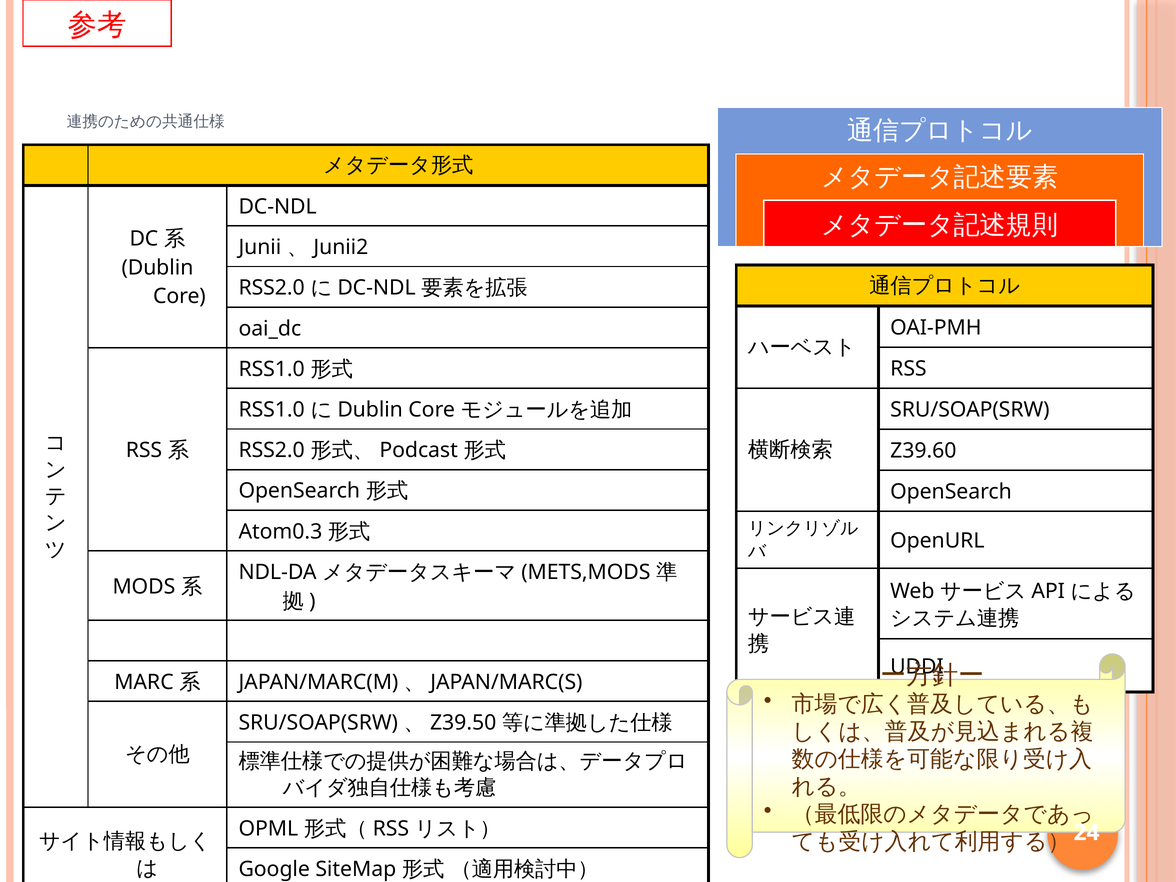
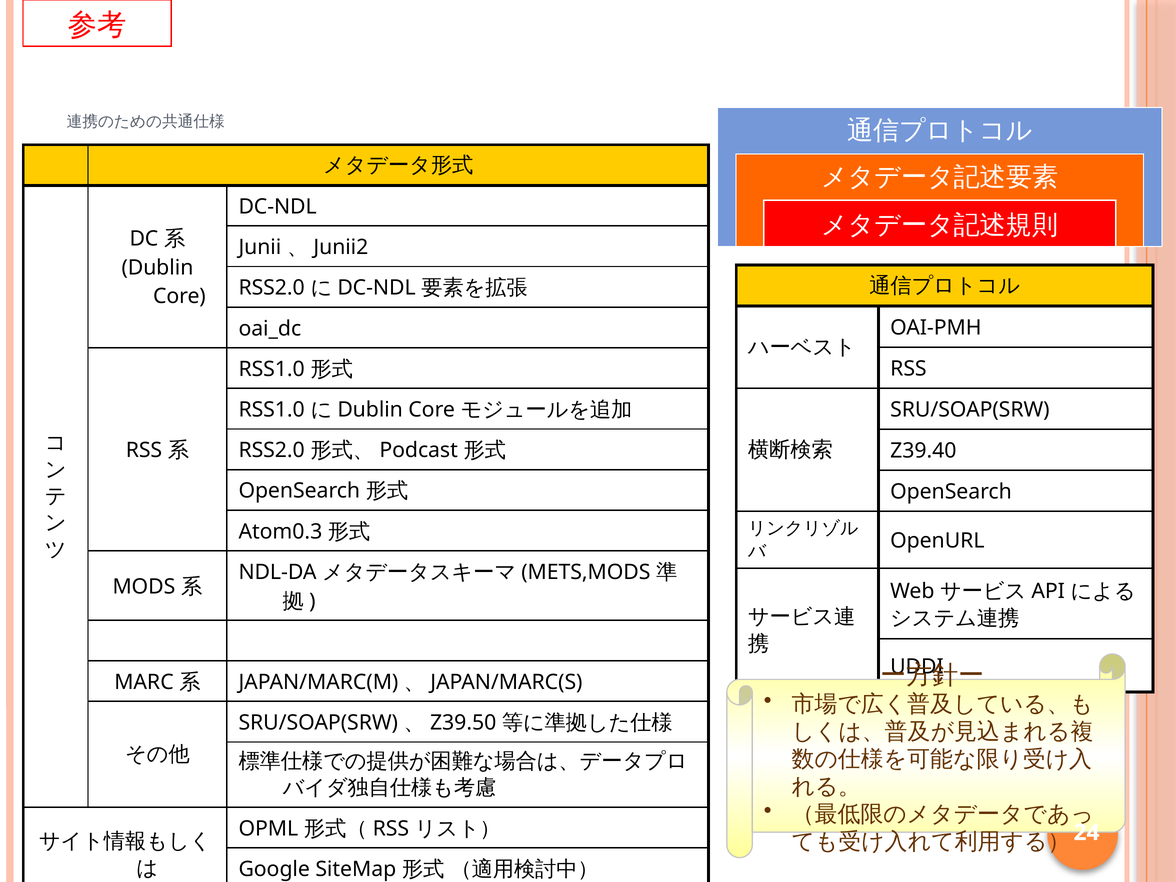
Z39.60: Z39.60 -> Z39.40 (923, 451)
